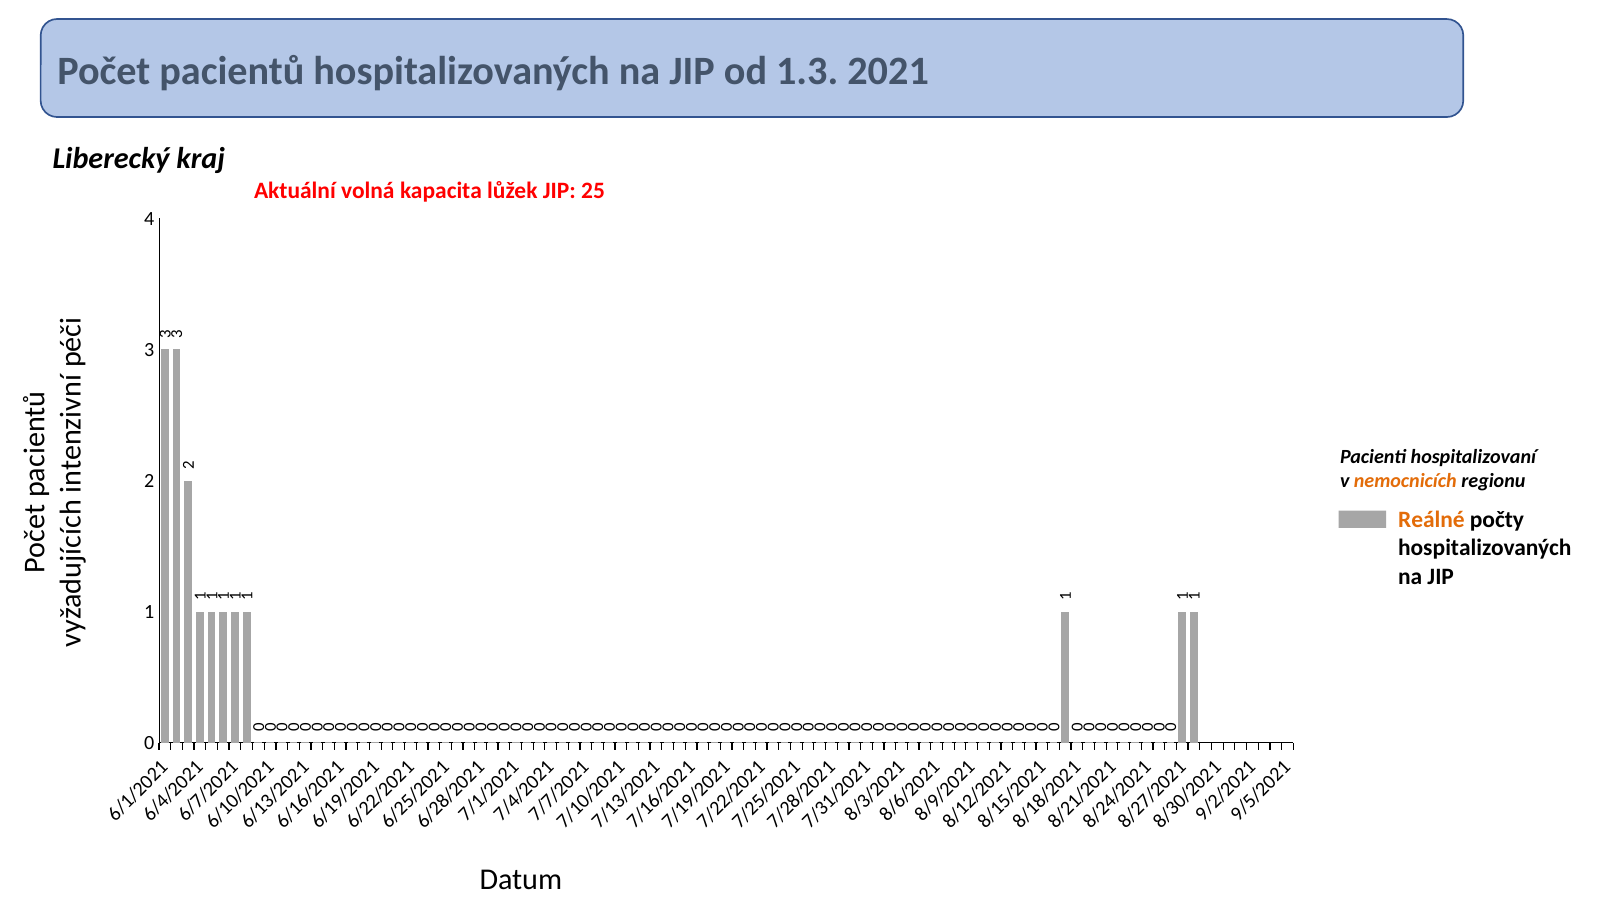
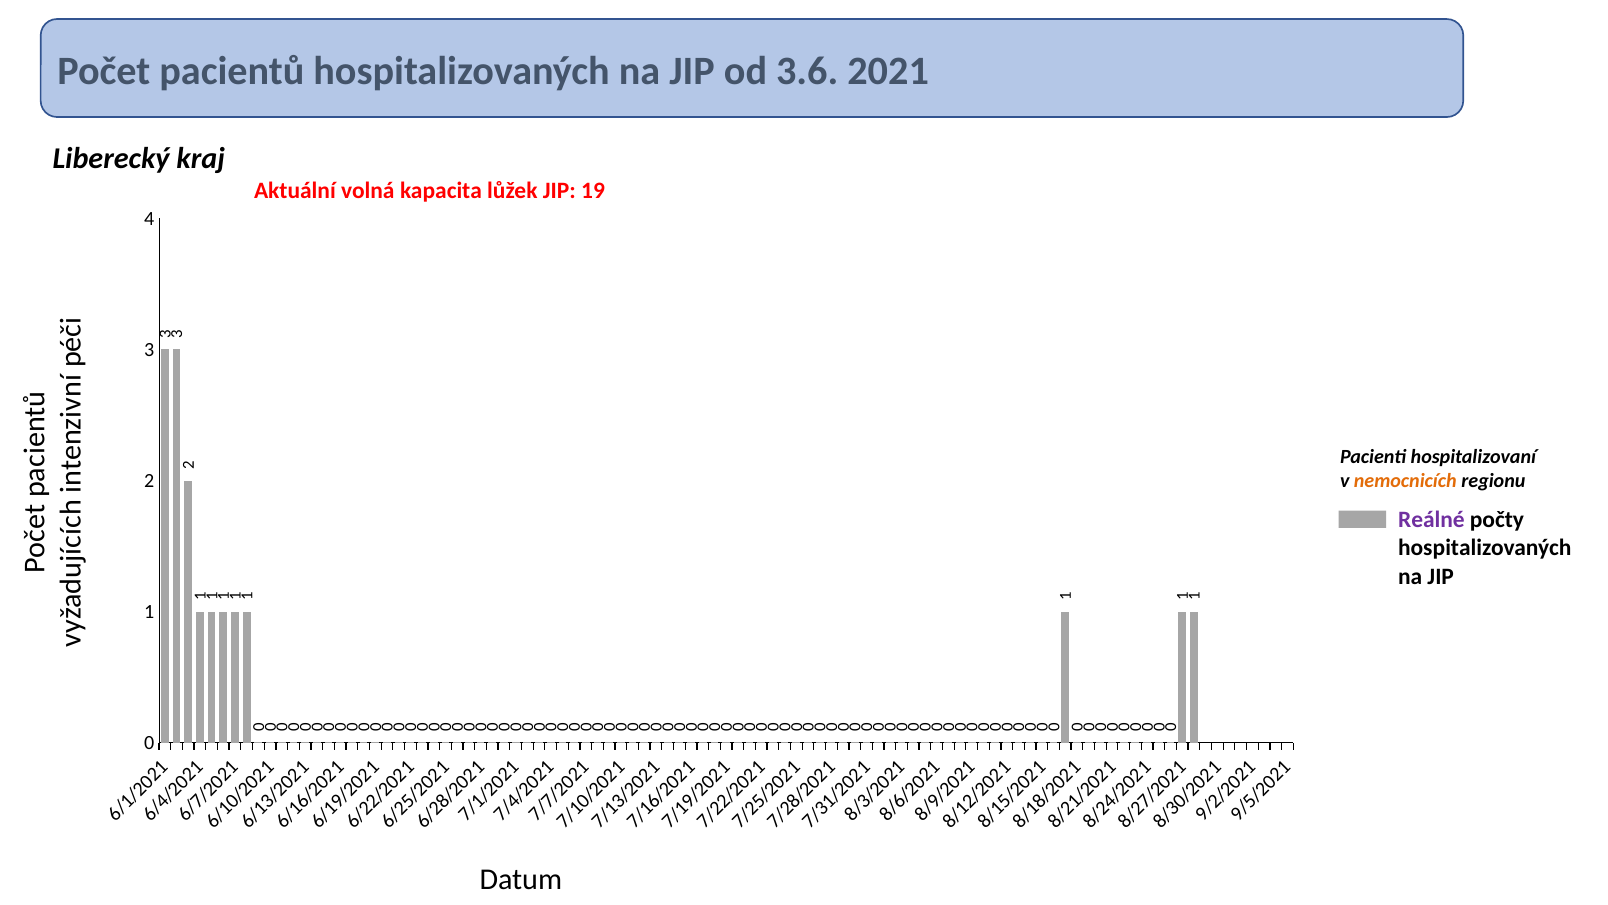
1.3: 1.3 -> 3.6 (807, 71)
25: 25 -> 19 (593, 191)
Reálné colour: orange -> purple (1431, 520)
